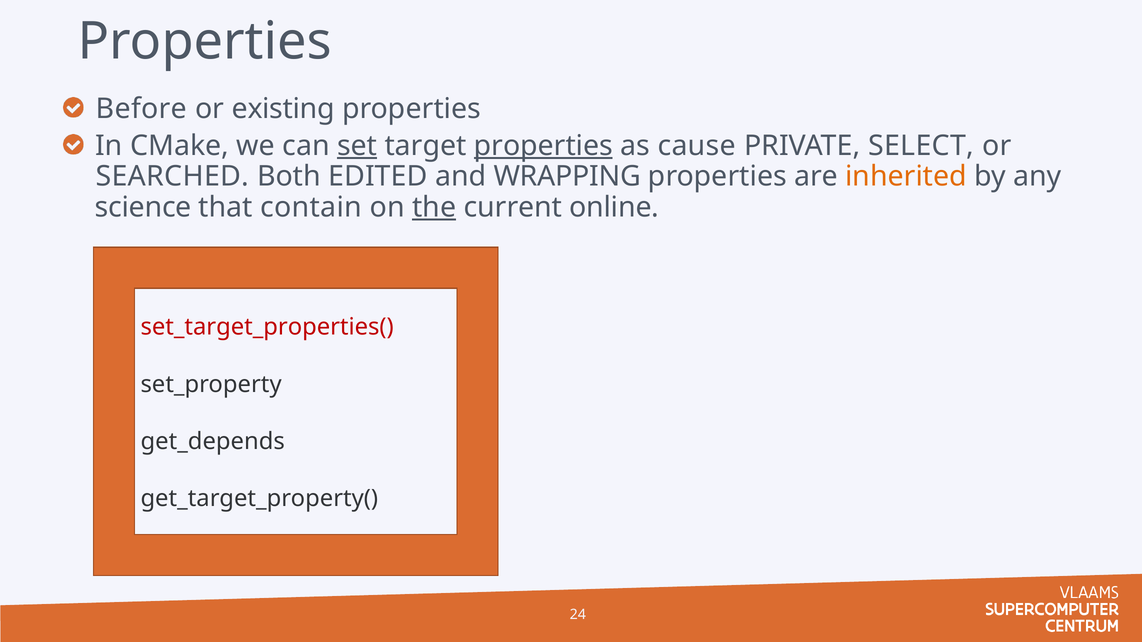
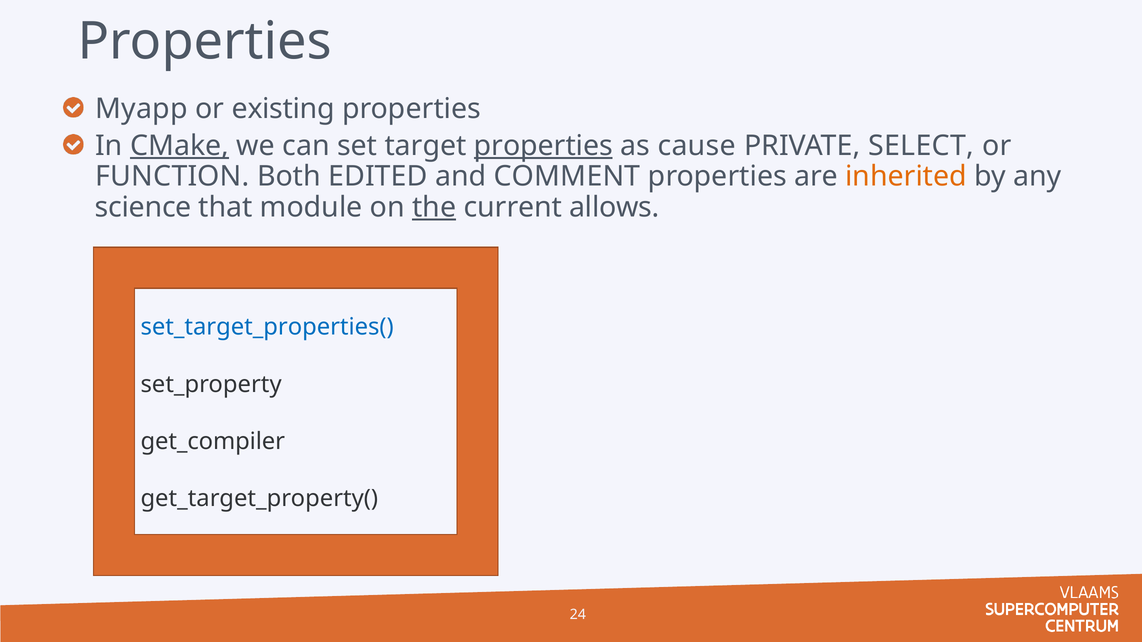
Before: Before -> Myapp (142, 109)
CMake underline: none -> present (180, 146)
set underline: present -> none (357, 146)
SEARCHED: SEARCHED -> FUNCTION (172, 177)
WRAPPING: WRAPPING -> COMMENT (567, 177)
contain: contain -> module (311, 207)
online: online -> allows (614, 207)
set_target_properties( colour: red -> blue (267, 327)
get_depends: get_depends -> get_compiler (213, 441)
